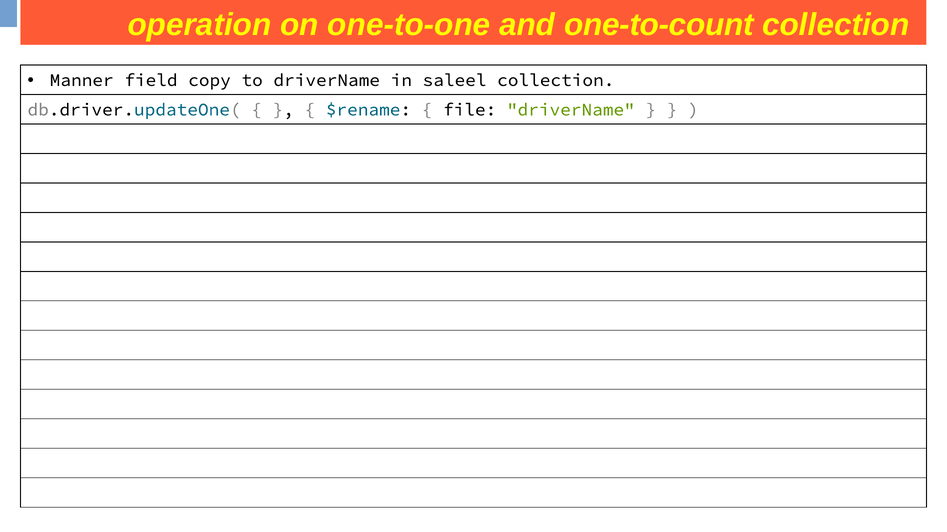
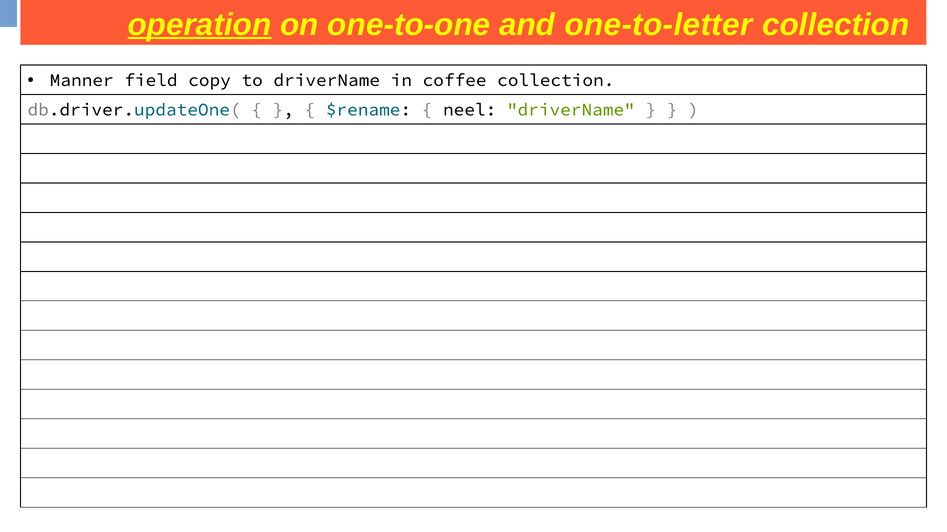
operation underline: none -> present (199, 25)
one-to-count: one-to-count -> one-to-letter (659, 25)
saleel: saleel -> coffee (455, 80)
file: file -> neel (470, 110)
